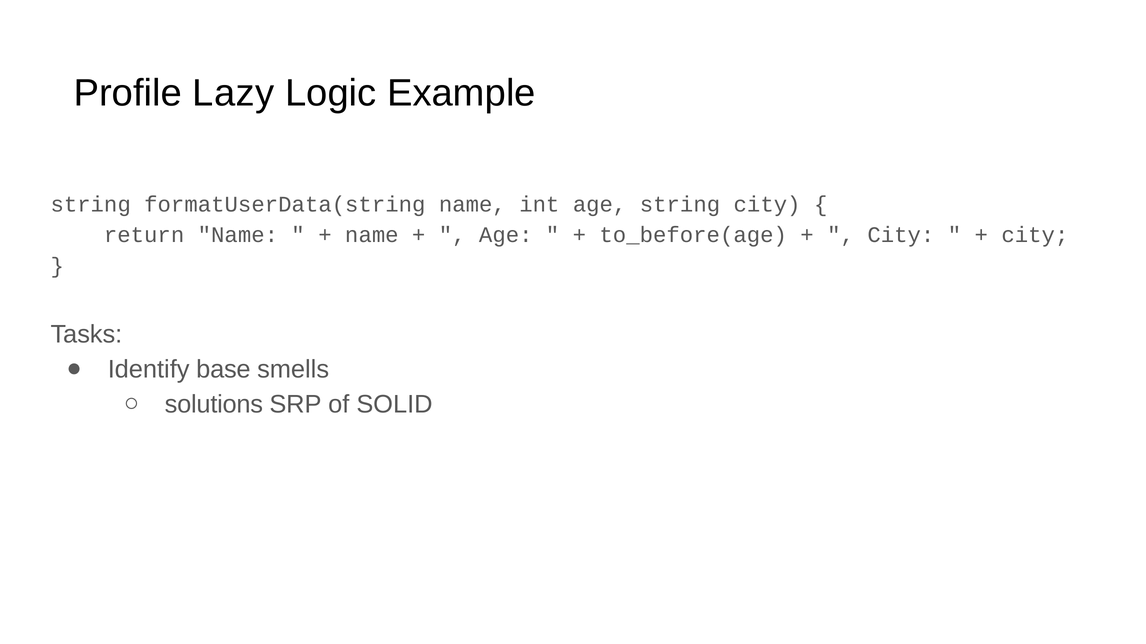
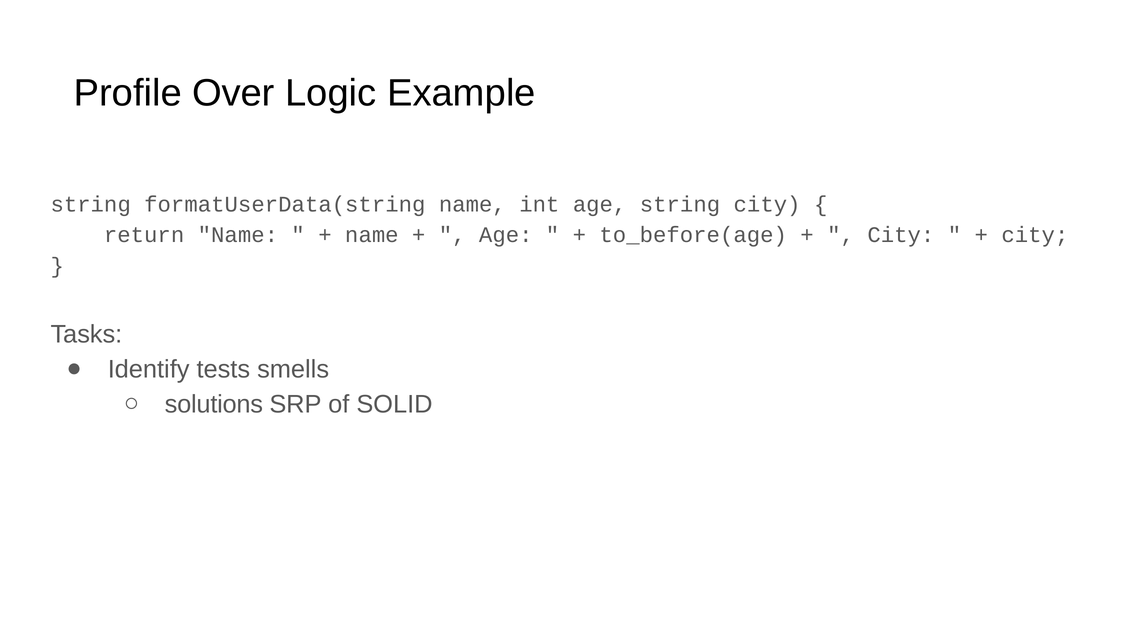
Lazy: Lazy -> Over (234, 93)
base: base -> tests (223, 370)
